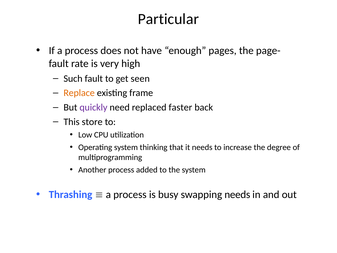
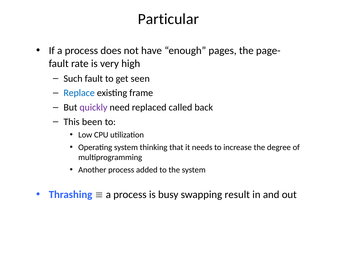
Replace colour: orange -> blue (79, 93)
faster: faster -> called (180, 107)
store: store -> been (92, 122)
swapping needs: needs -> result (237, 194)
